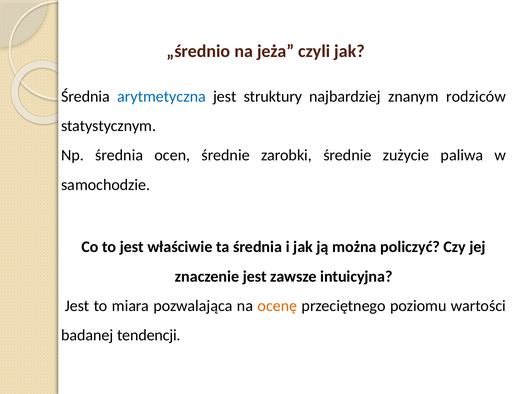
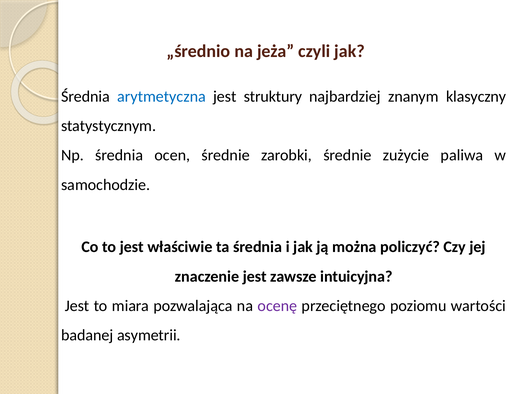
rodziców: rodziców -> klasyczny (476, 97)
ocenę colour: orange -> purple (277, 306)
tendencji: tendencji -> asymetrii (149, 336)
